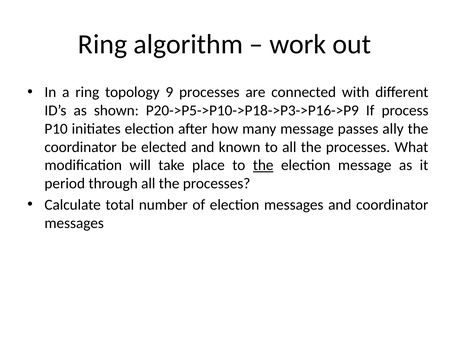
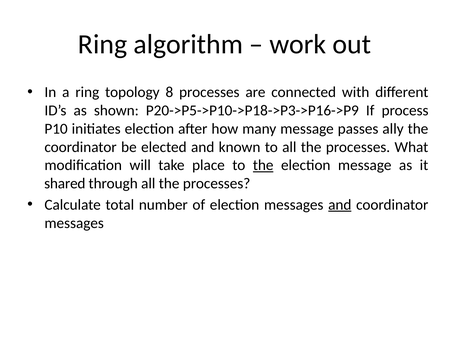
9: 9 -> 8 (169, 92)
period: period -> shared (65, 183)
and underline: none -> present (340, 205)
